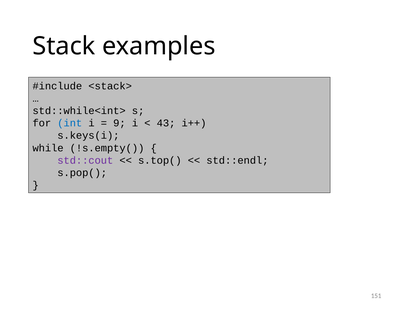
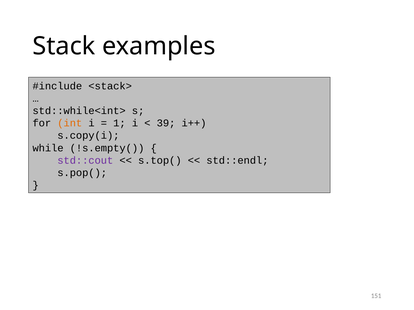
int colour: blue -> orange (70, 123)
9: 9 -> 1 (119, 123)
43: 43 -> 39 (166, 123)
s.keys(i: s.keys(i -> s.copy(i (88, 136)
